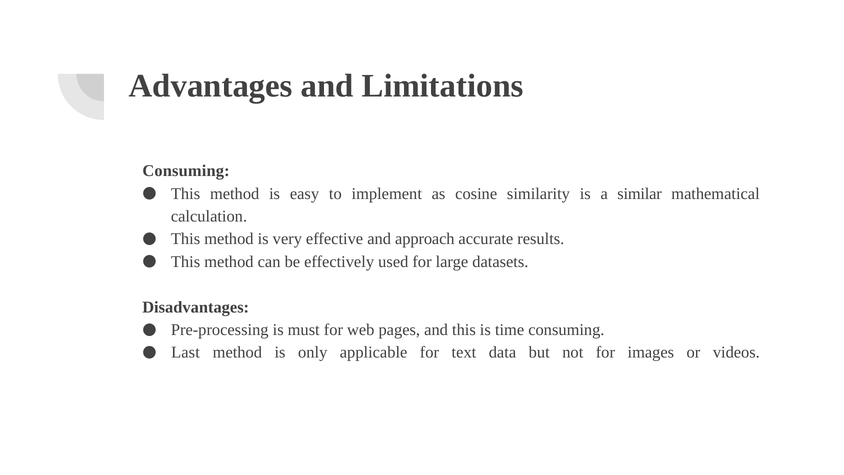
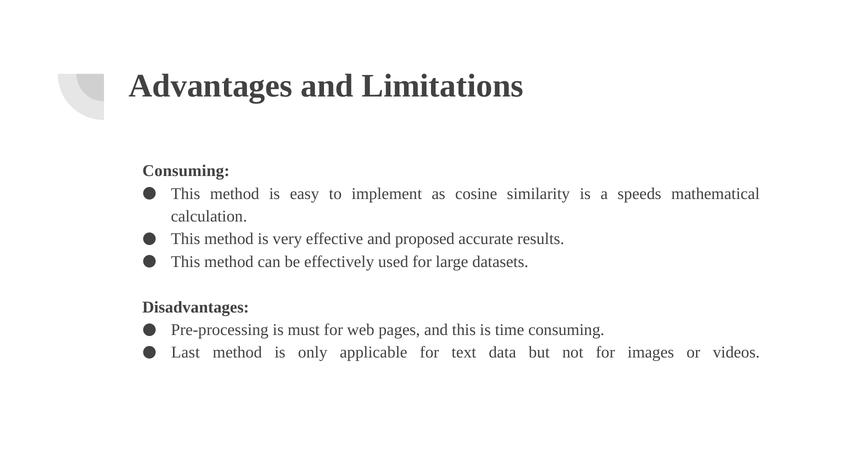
similar: similar -> speeds (639, 194)
approach: approach -> proposed (425, 239)
